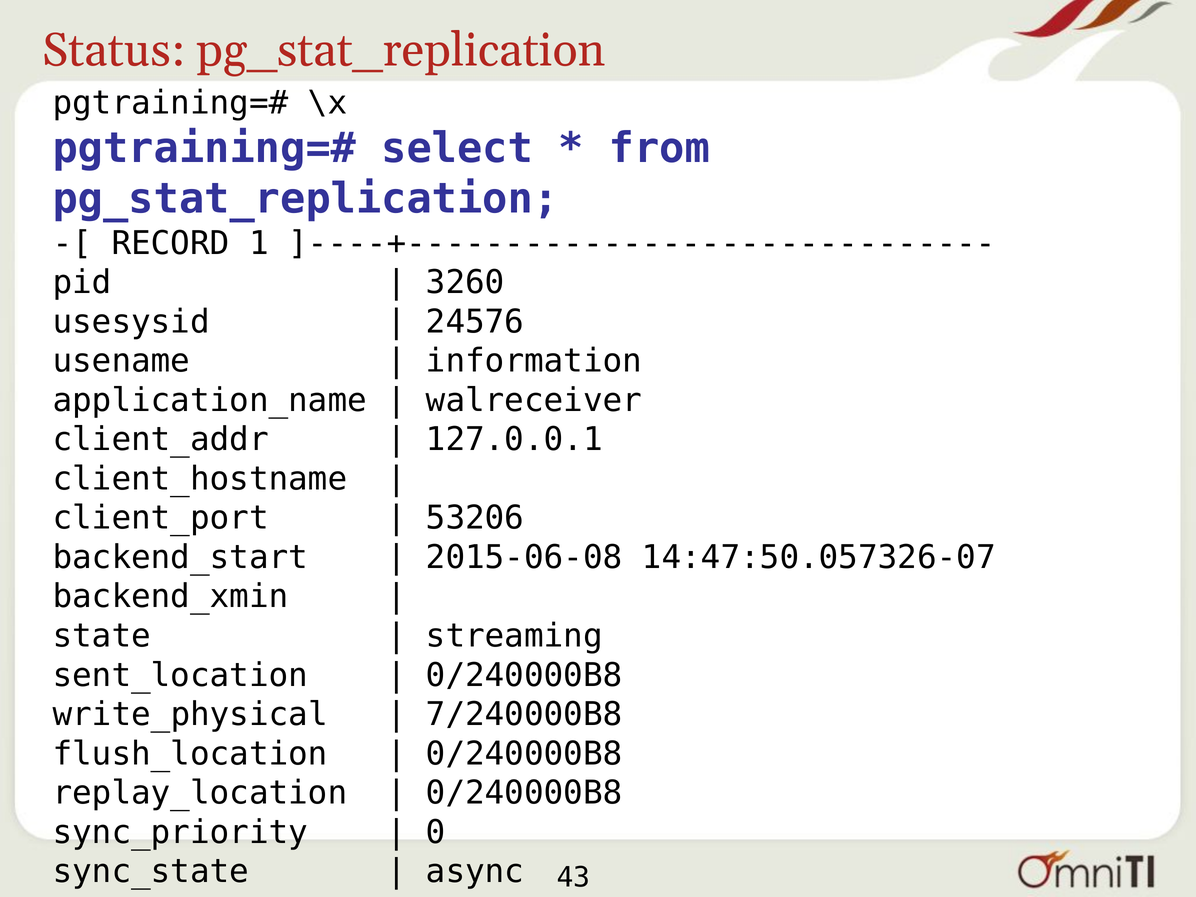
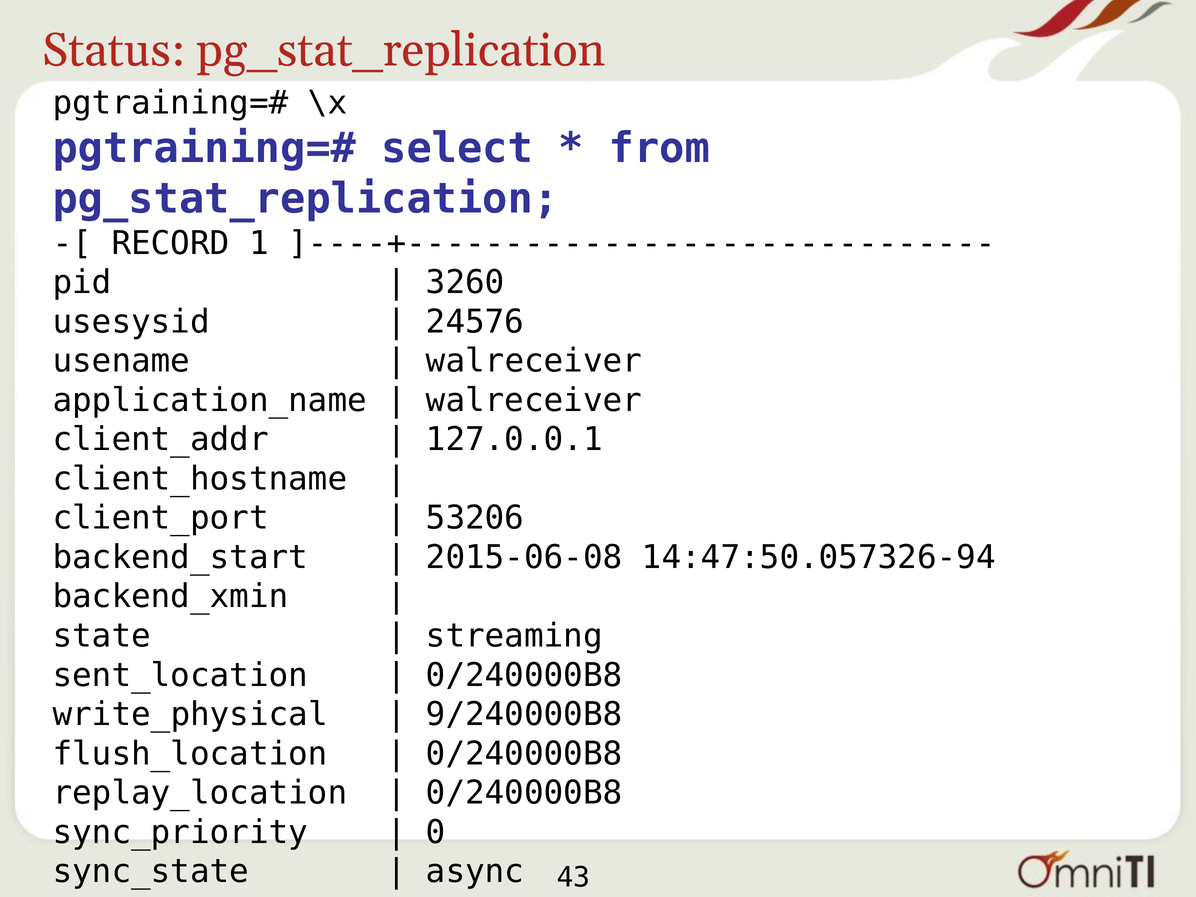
information: information -> walreceiver (534, 361)
14:47:50.057326-07: 14:47:50.057326-07 -> 14:47:50.057326-94 (819, 557)
7/240000B8: 7/240000B8 -> 9/240000B8 (524, 714)
